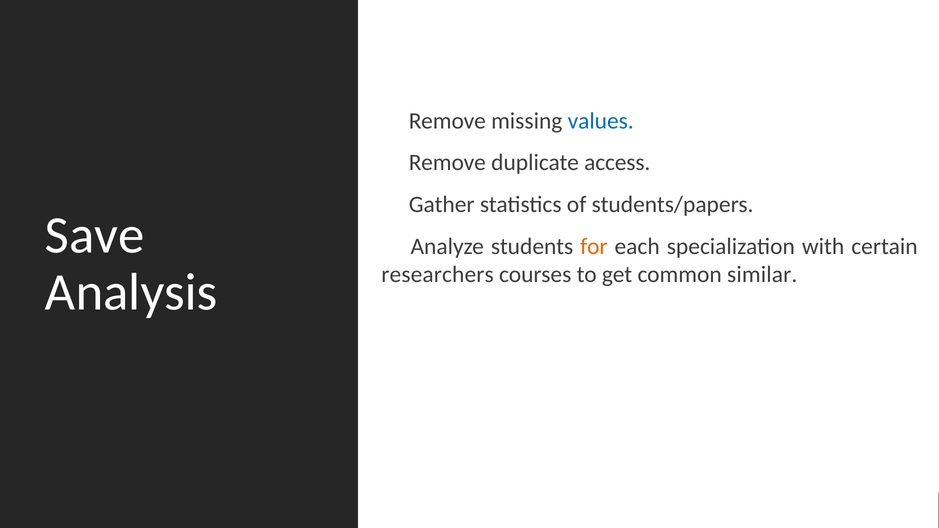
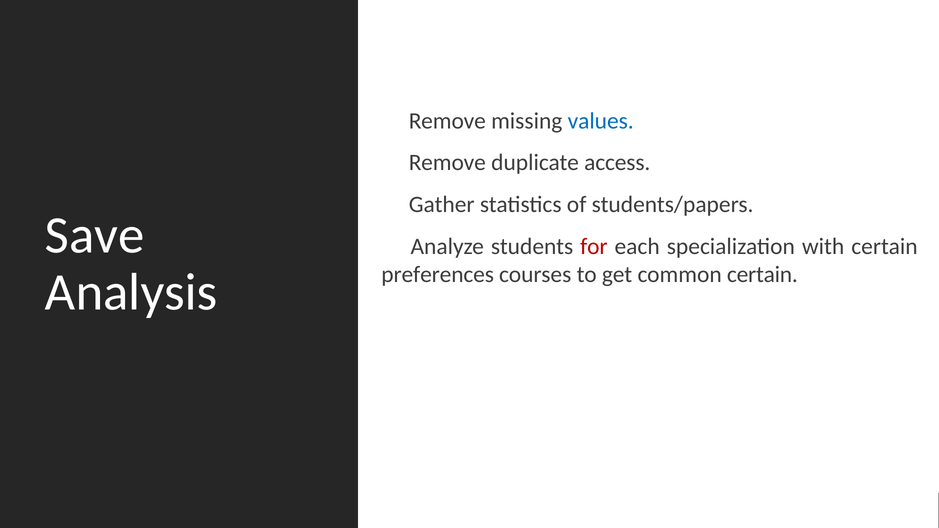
for colour: orange -> red (594, 246)
researchers: researchers -> preferences (438, 275)
common similar: similar -> certain (762, 275)
